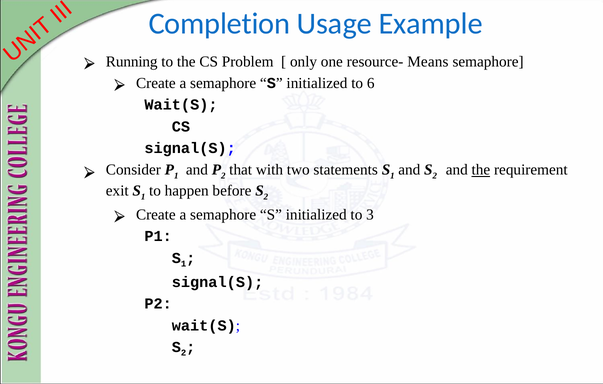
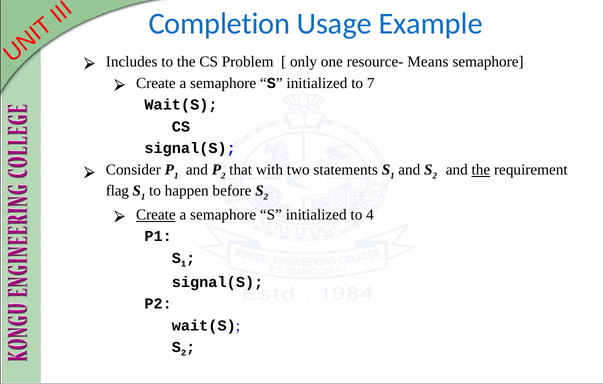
Running: Running -> Includes (132, 62)
6: 6 -> 7 (371, 83)
exit: exit -> flag (117, 191)
Create underline: none -> present (156, 215)
3: 3 -> 4 (370, 215)
